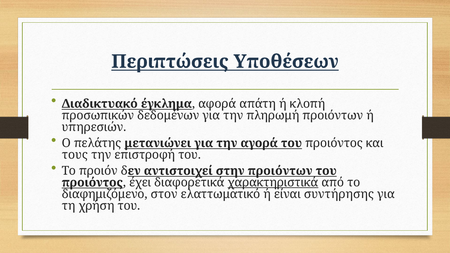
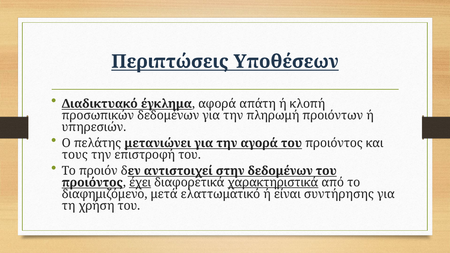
στην προιόντων: προιόντων -> δεδομένων (280, 171)
έχει underline: none -> present (140, 183)
στον: στον -> μετά (164, 194)
